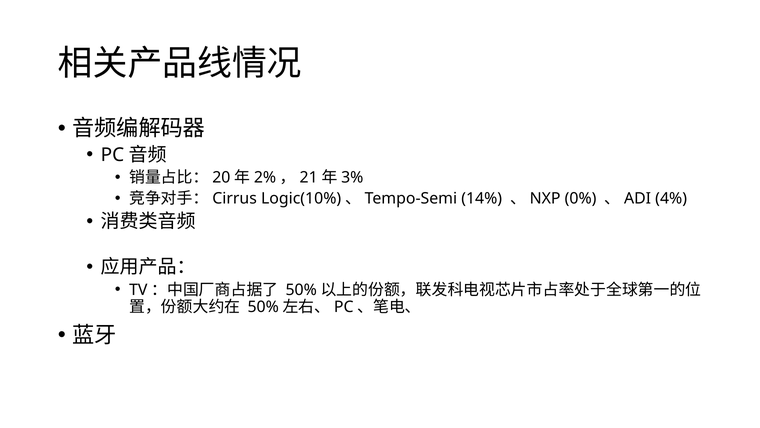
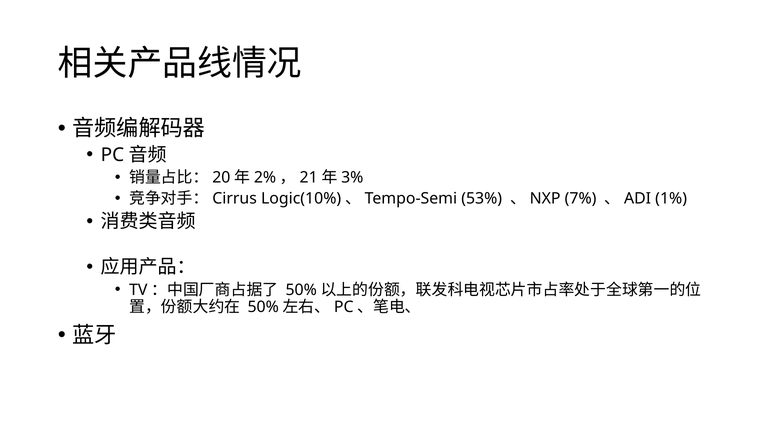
14%: 14% -> 53% (482, 199)
0%: 0% -> 7% (581, 199)
4%: 4% -> 1% (671, 199)
